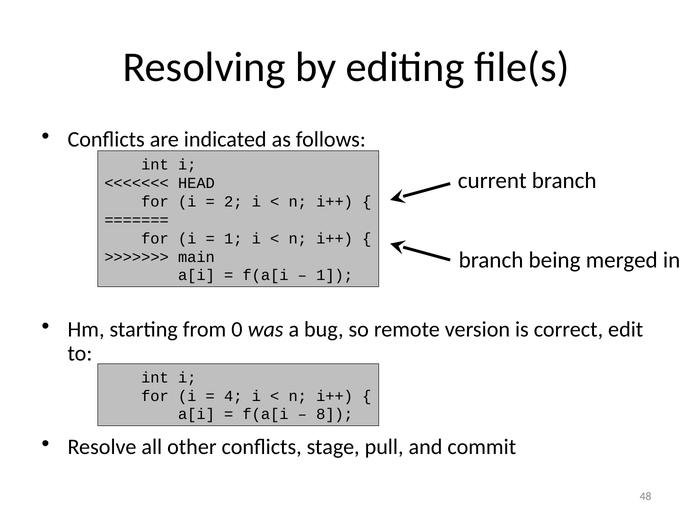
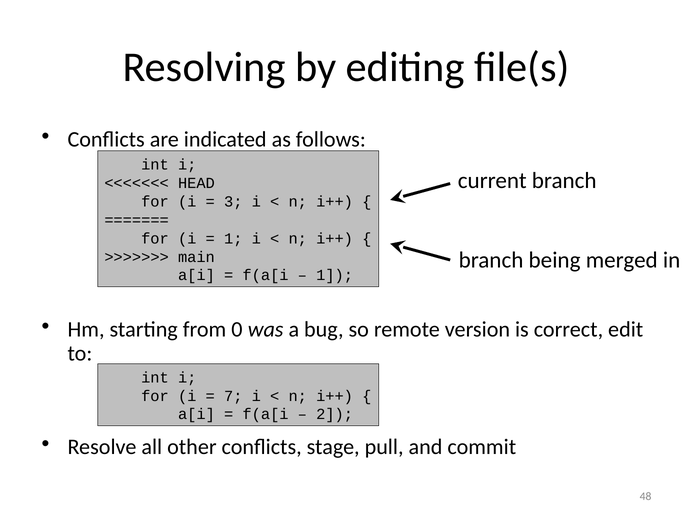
2: 2 -> 3 (233, 201)
4: 4 -> 7 (233, 396)
8: 8 -> 2 (335, 414)
